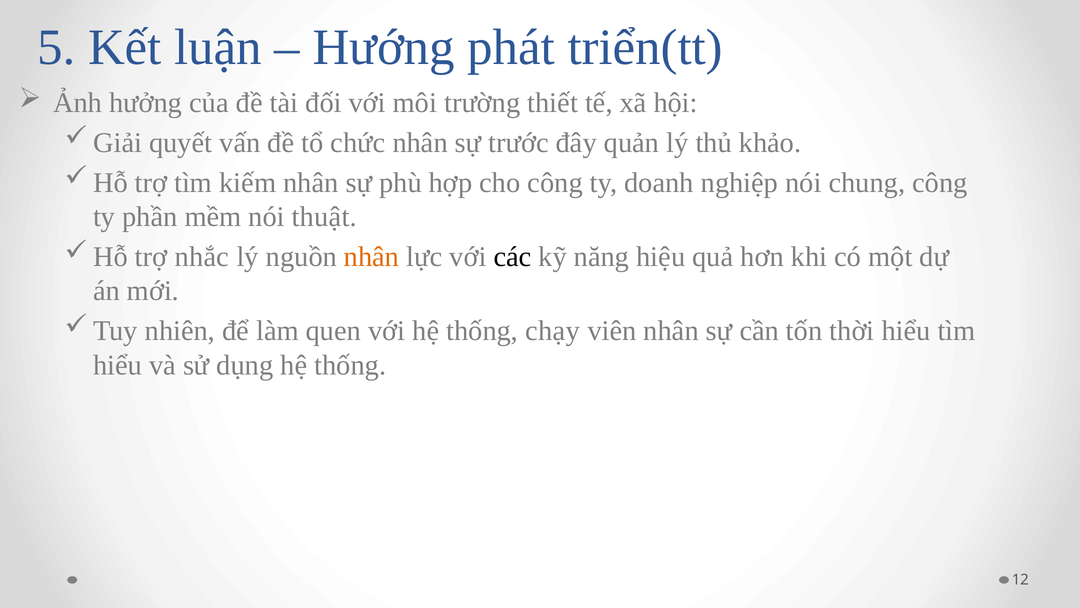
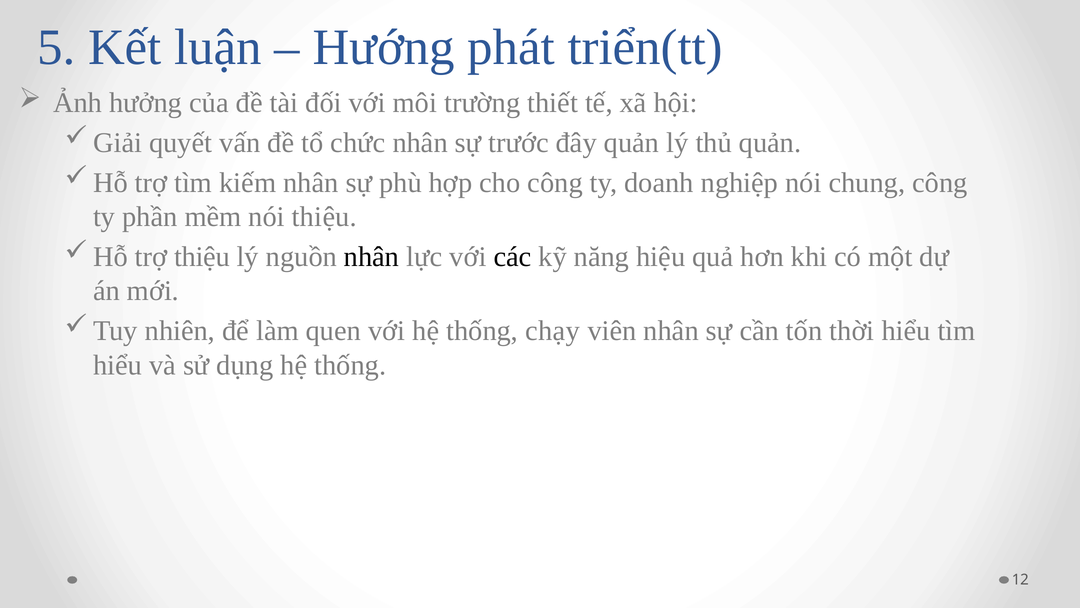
thủ khảo: khảo -> quản (770, 143)
nói thuật: thuật -> thiệu (324, 217)
trợ nhắc: nhắc -> thiệu (202, 257)
nhân colour: orange -> black (372, 257)
